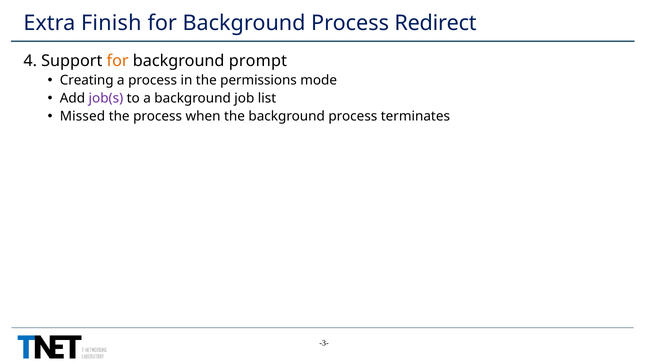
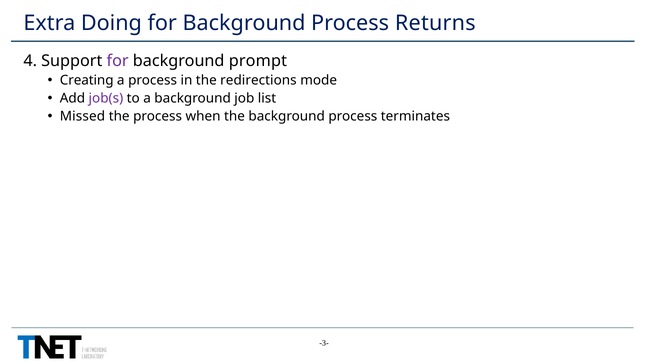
Finish: Finish -> Doing (111, 23)
Redirect: Redirect -> Returns (435, 23)
for colour: orange -> purple (118, 61)
permissions: permissions -> redirections (258, 80)
